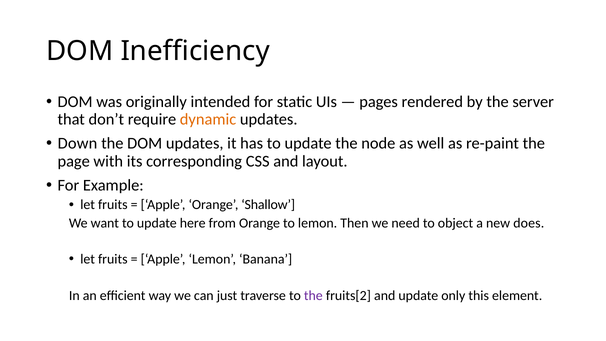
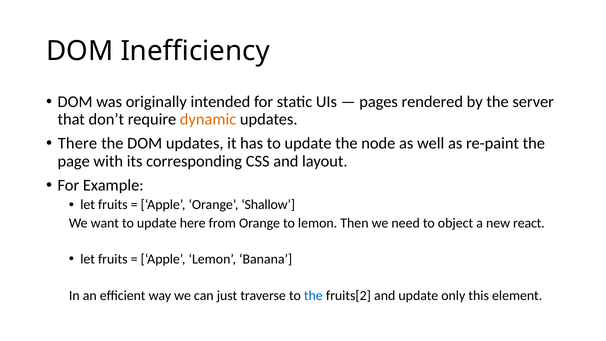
Down: Down -> There (77, 144)
does: does -> react (529, 223)
the colour: purple -> blue (313, 295)
